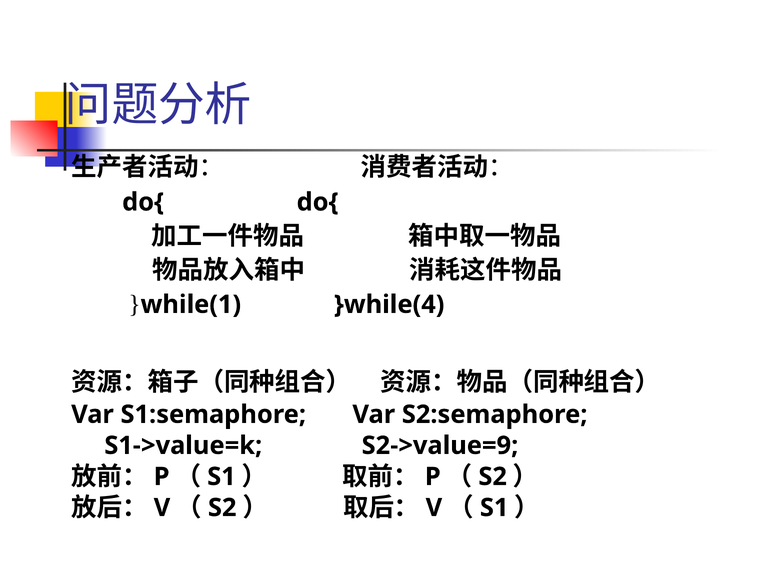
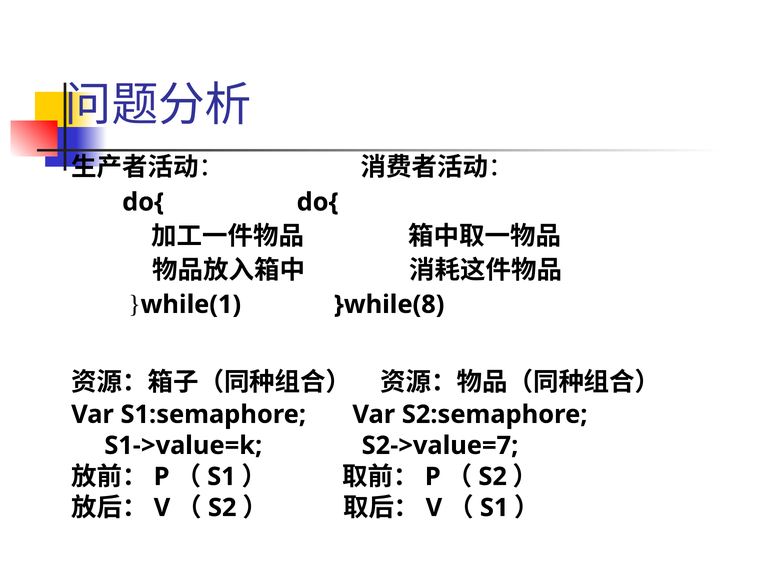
}while(4: }while(4 -> }while(8 (389, 304)
S2->value=9: S2->value=9 -> S2->value=7 (440, 446)
